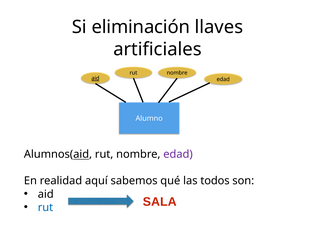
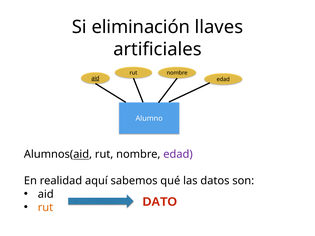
todos: todos -> datos (215, 181)
SALA: SALA -> DATO (160, 202)
rut colour: blue -> orange (45, 208)
